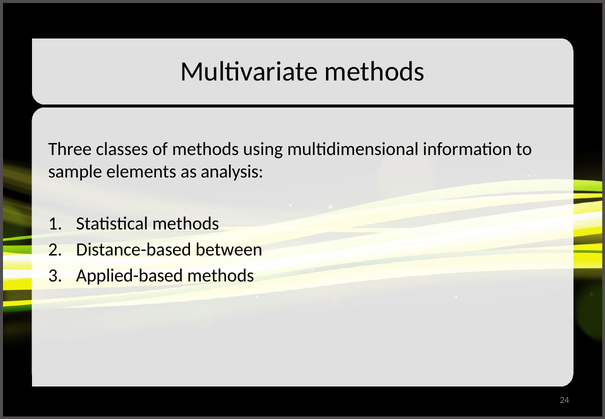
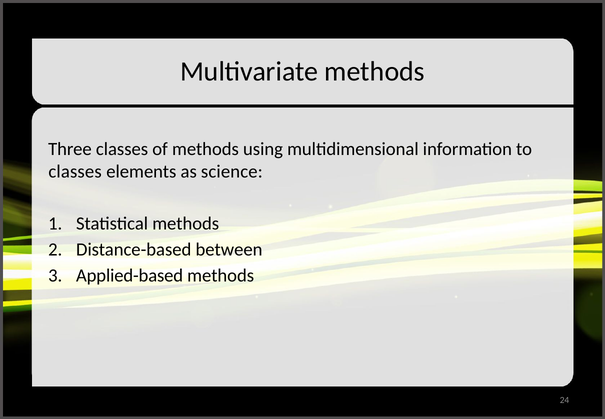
sample: sample -> classes (75, 171)
analysis: analysis -> science (232, 171)
